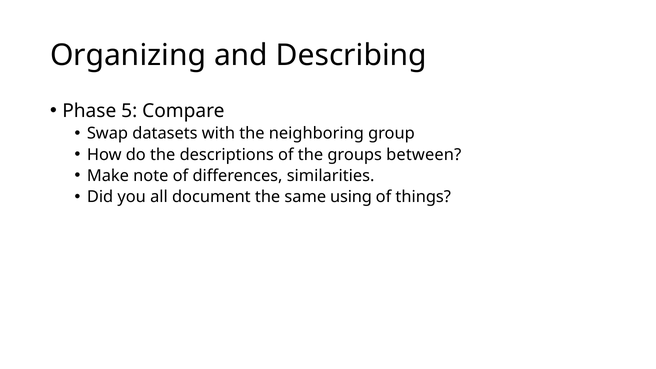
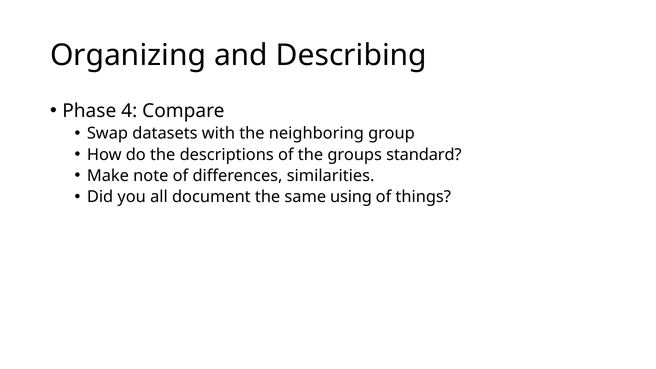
5: 5 -> 4 (129, 111)
between: between -> standard (424, 155)
